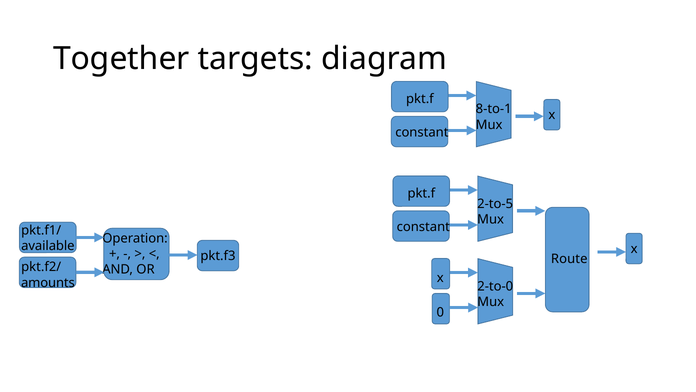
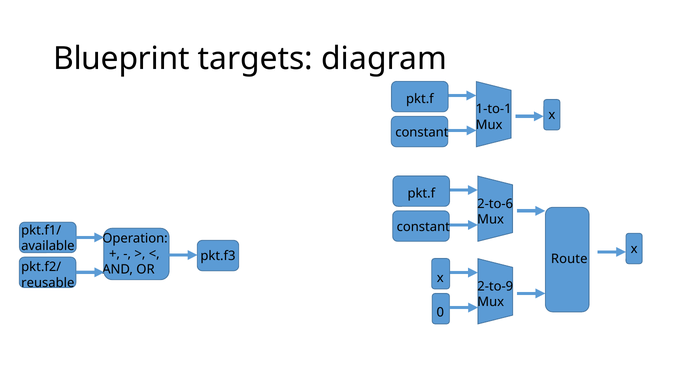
Together: Together -> Blueprint (121, 58)
8-to-1: 8-to-1 -> 1-to-1 (494, 109)
2-to-5: 2-to-5 -> 2-to-6 (495, 203)
amounts: amounts -> reusable (48, 283)
2-to-0: 2-to-0 -> 2-to-9 (495, 286)
